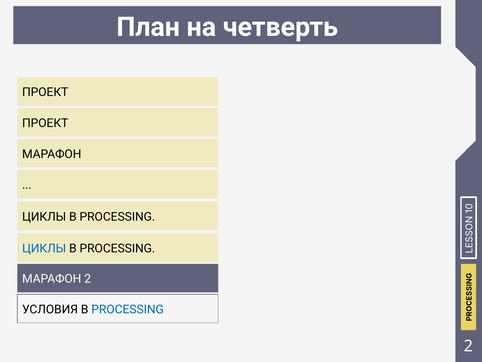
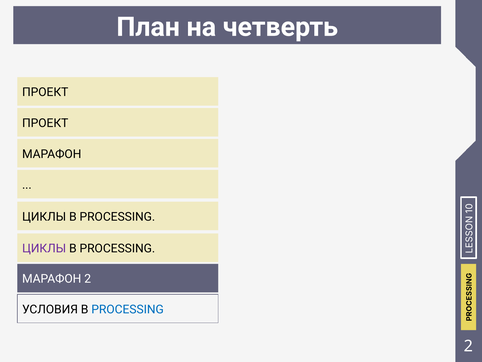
ЦИКЛЫ colour: blue -> purple (44, 248)
